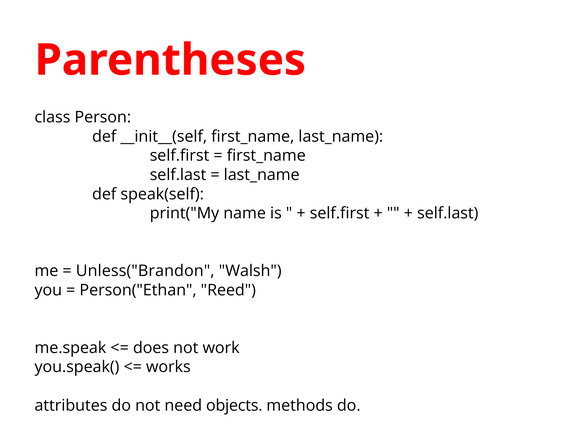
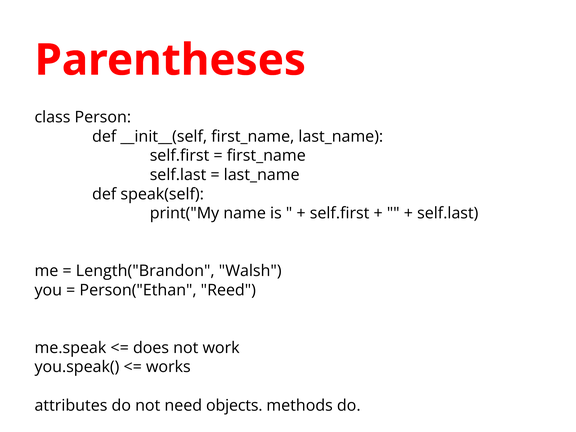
Unless("Brandon: Unless("Brandon -> Length("Brandon (145, 271)
